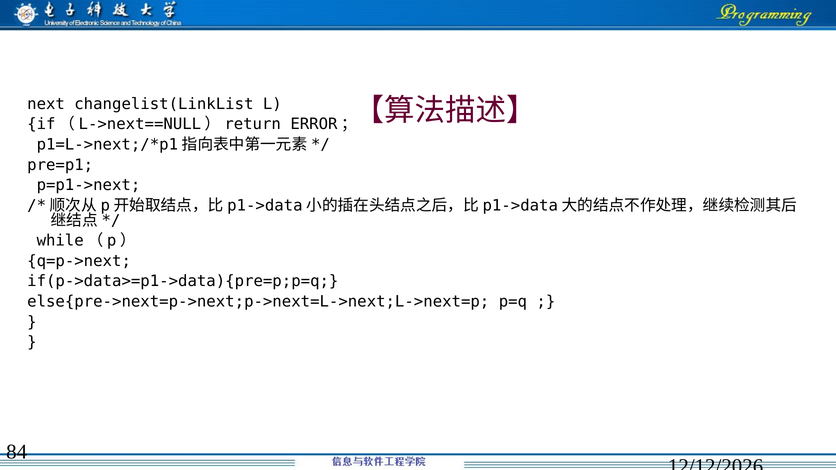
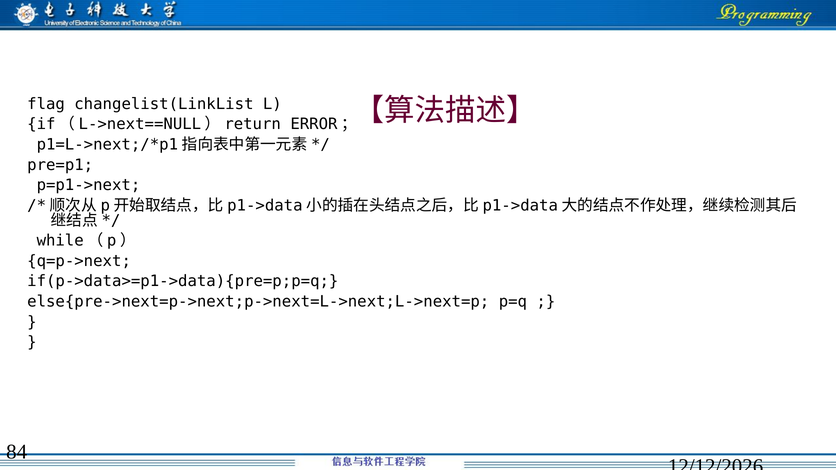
next: next -> flag (46, 104)
